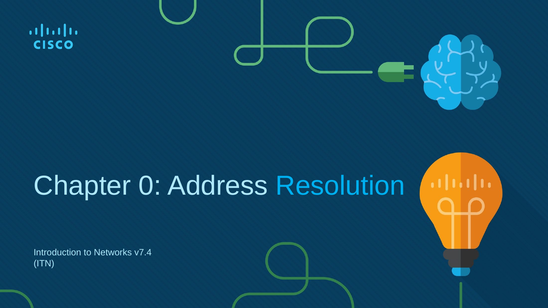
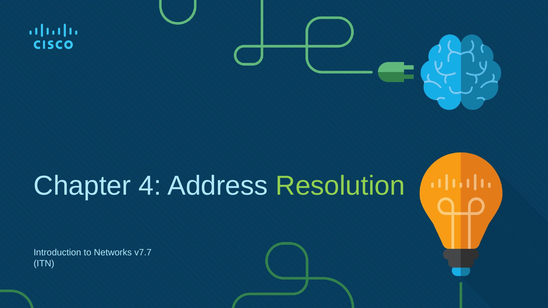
0: 0 -> 4 (150, 186)
Resolution colour: light blue -> light green (340, 186)
v7.4: v7.4 -> v7.7 (143, 253)
